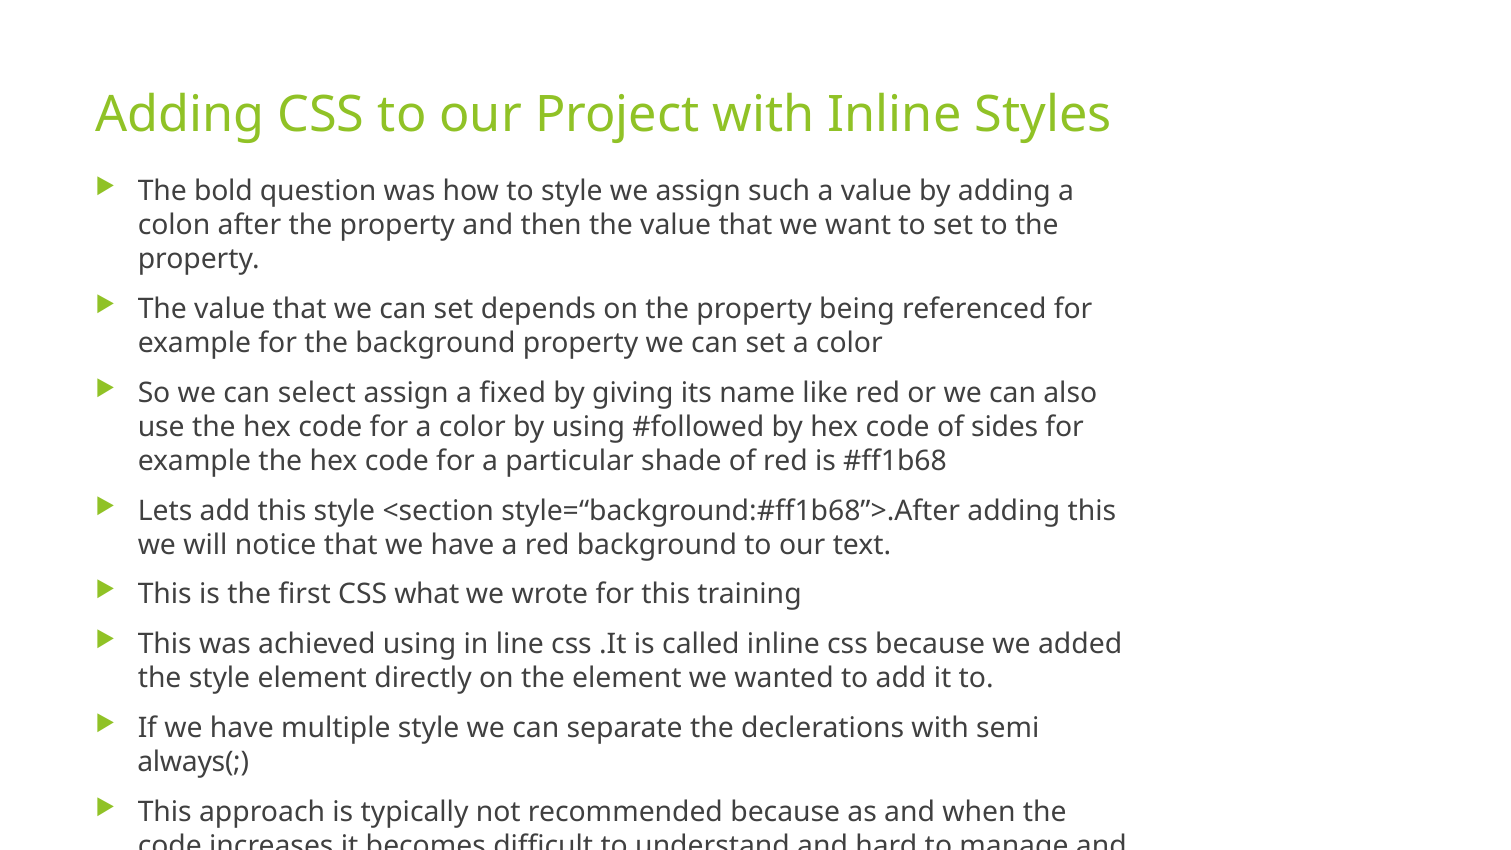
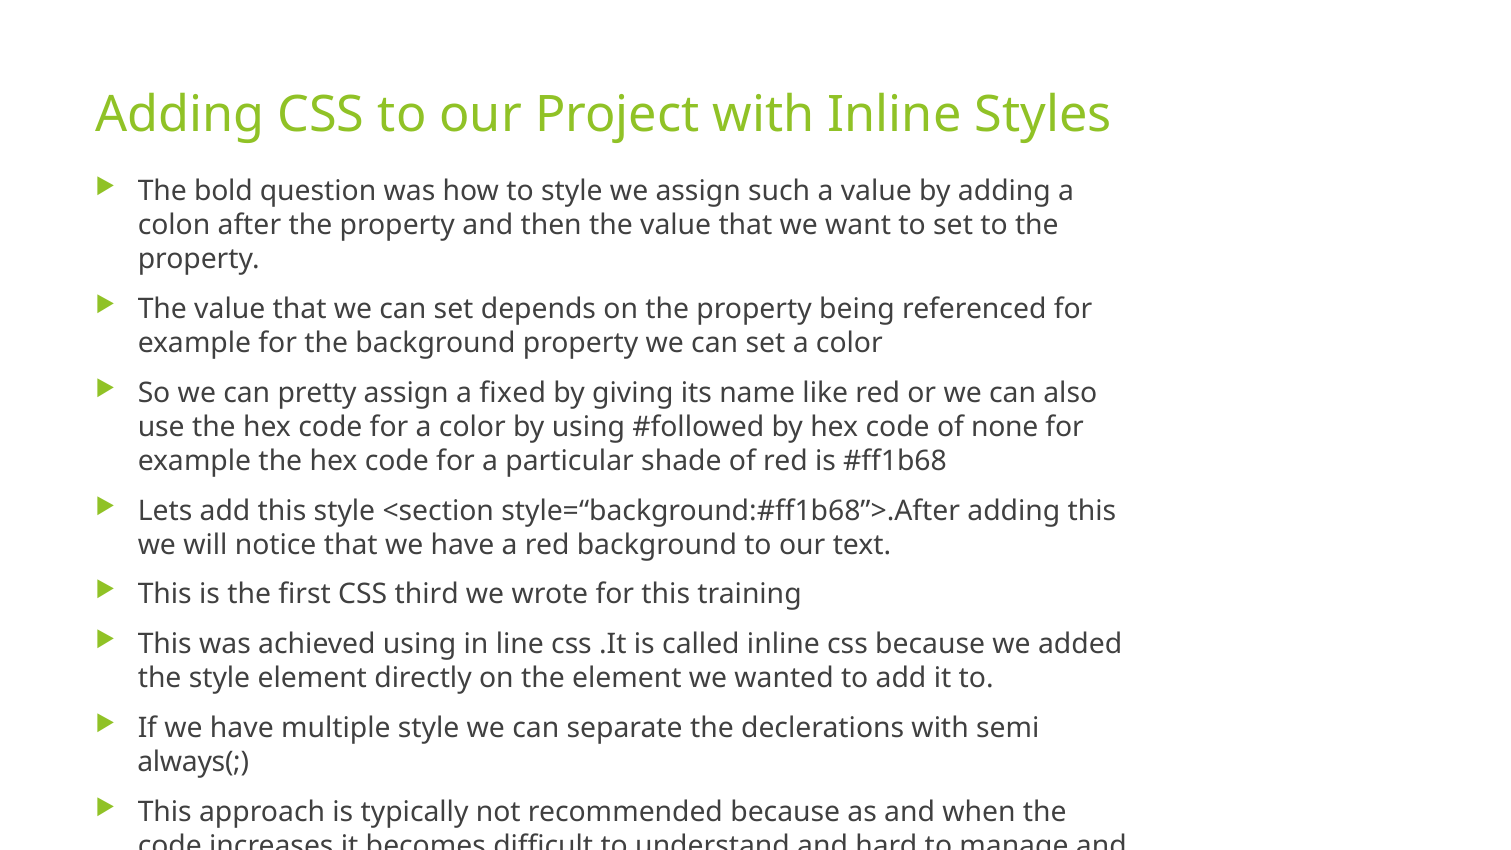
select: select -> pretty (317, 393)
sides: sides -> none (1005, 427)
what: what -> third (427, 595)
